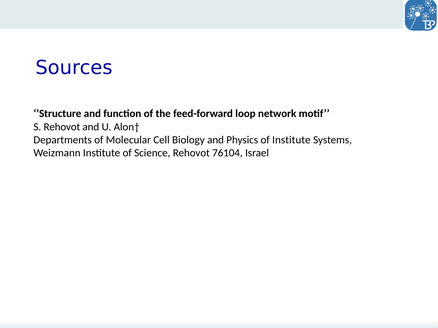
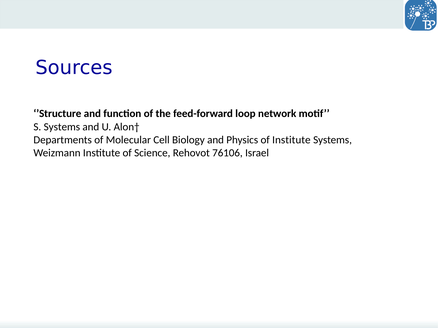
S Rehovot: Rehovot -> Systems (62, 127)
76104: 76104 -> 76106 (227, 153)
